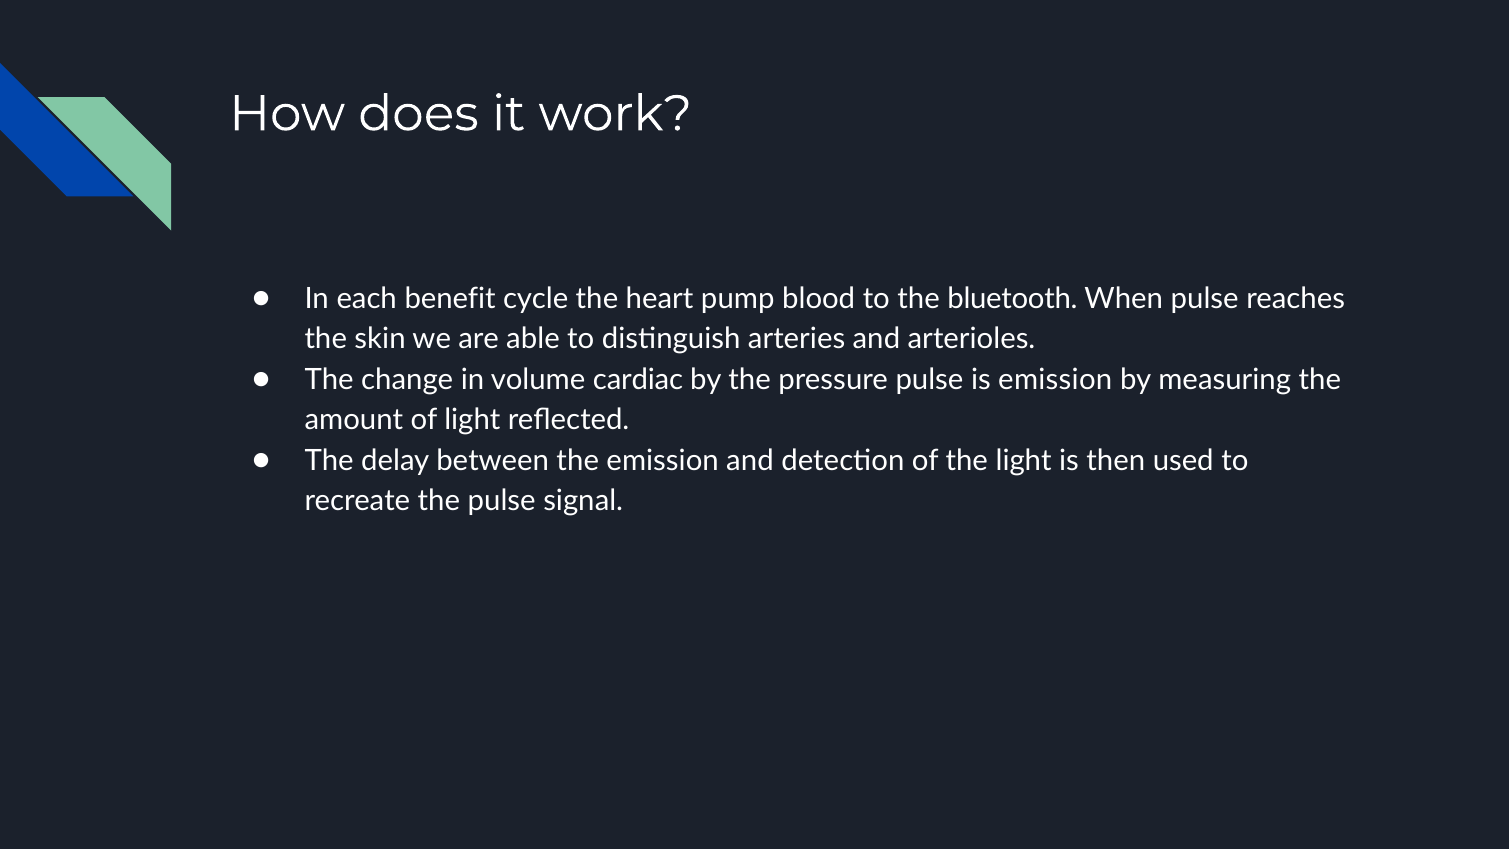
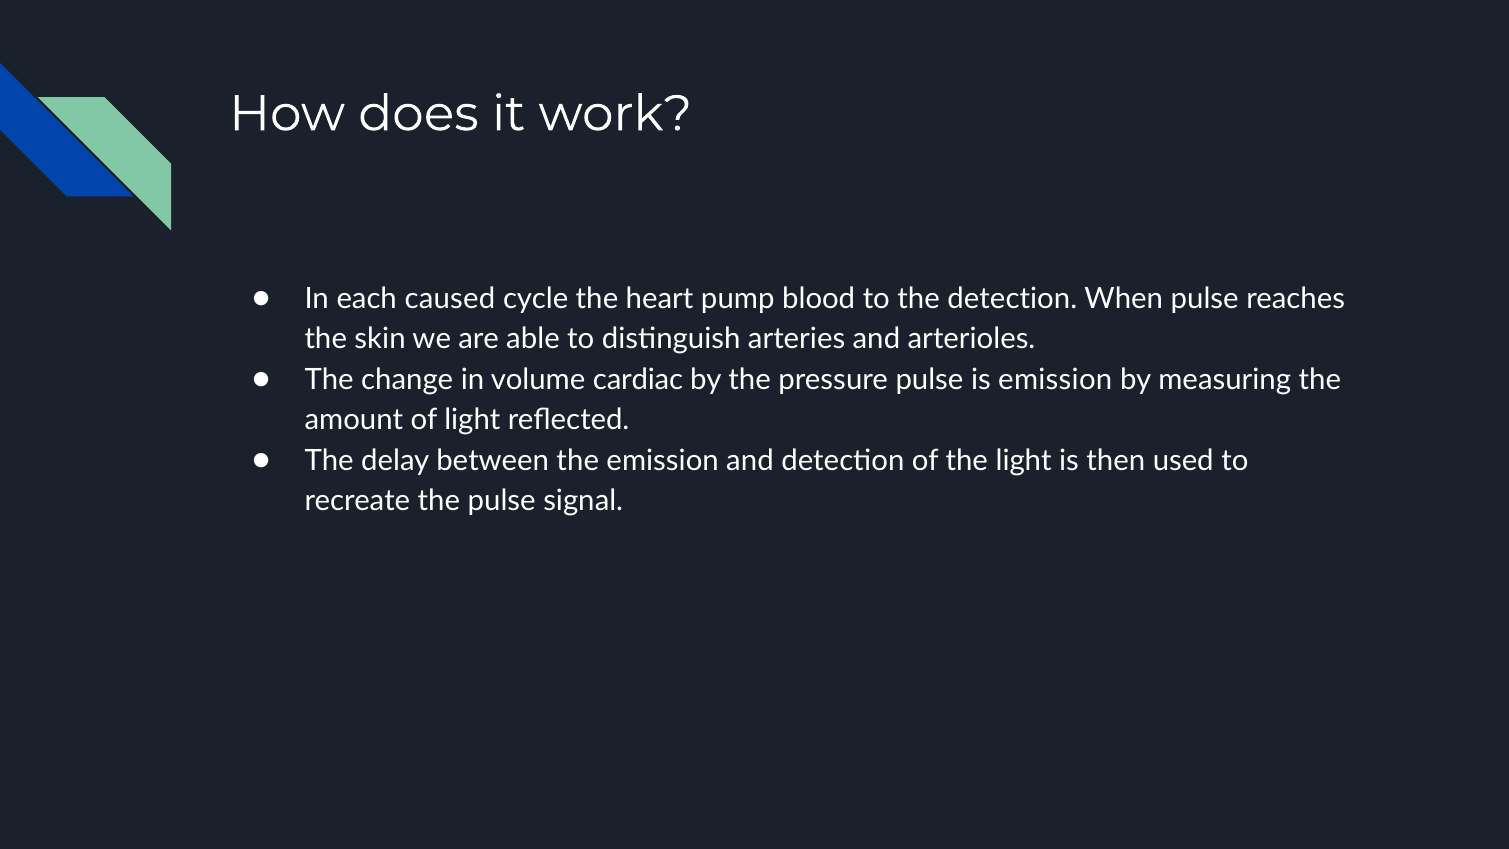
benefit: benefit -> caused (450, 299)
the bluetooth: bluetooth -> detection (1012, 299)
